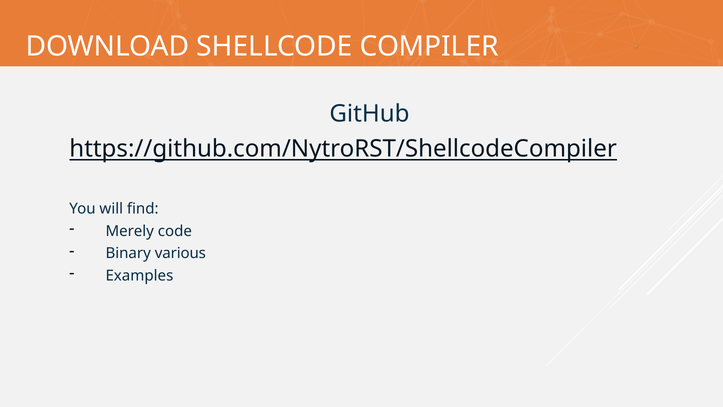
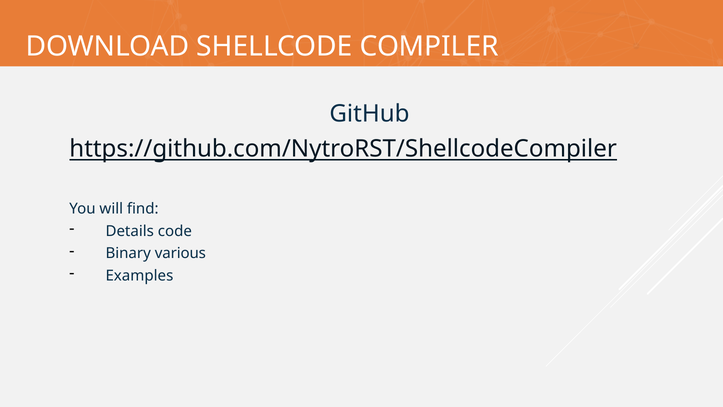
Merely: Merely -> Details (130, 231)
